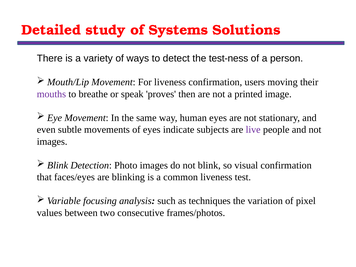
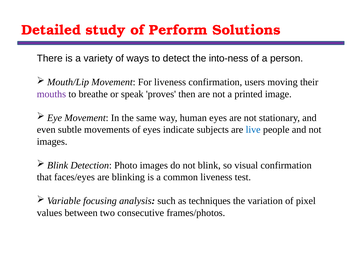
Systems: Systems -> Perform (178, 30)
test-ness: test-ness -> into-ness (229, 58)
live colour: purple -> blue (253, 130)
